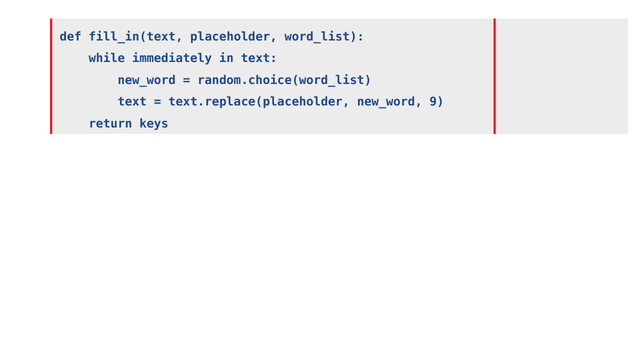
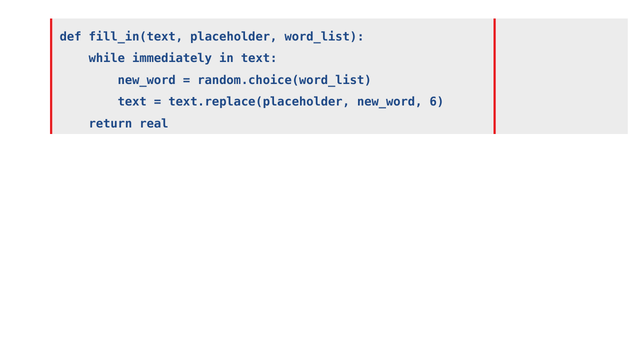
9: 9 -> 6 (437, 102)
keys: keys -> real (154, 123)
